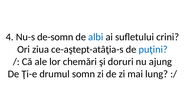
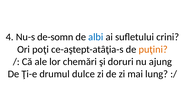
ziua: ziua -> poţi (41, 49)
puţini colour: blue -> orange (153, 49)
somn: somn -> dulce (83, 74)
